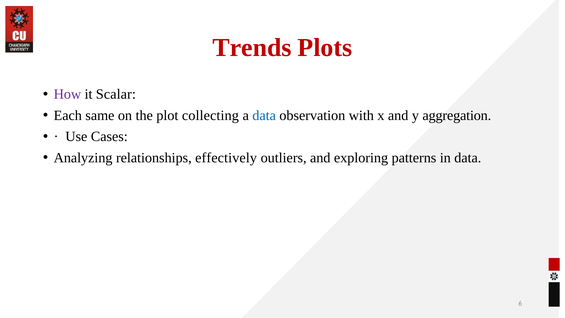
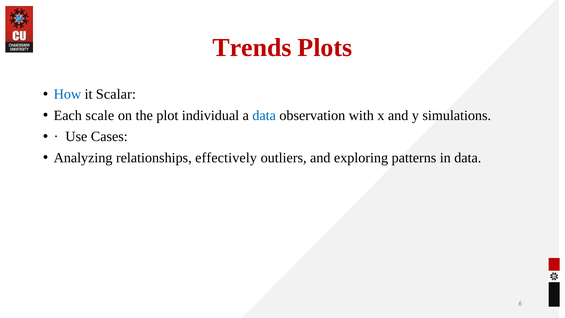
How colour: purple -> blue (67, 94)
same: same -> scale (100, 115)
collecting: collecting -> individual (211, 115)
aggregation: aggregation -> simulations (457, 115)
